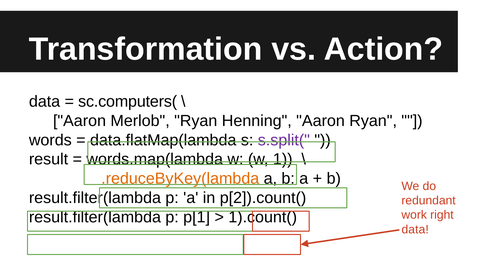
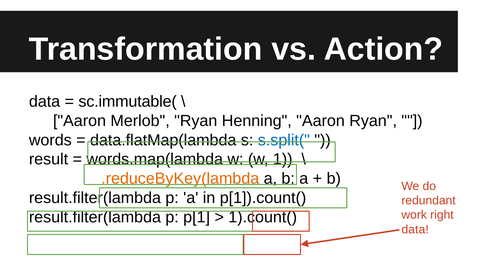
sc.computers(: sc.computers( -> sc.immutable( (128, 102)
s.split( colour: purple -> blue (284, 140)
p[2]).count(: p[2]).count( -> p[1]).count( (263, 198)
